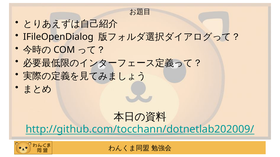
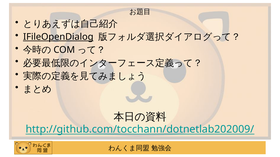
IFileOpenDialog underline: none -> present (58, 37)
